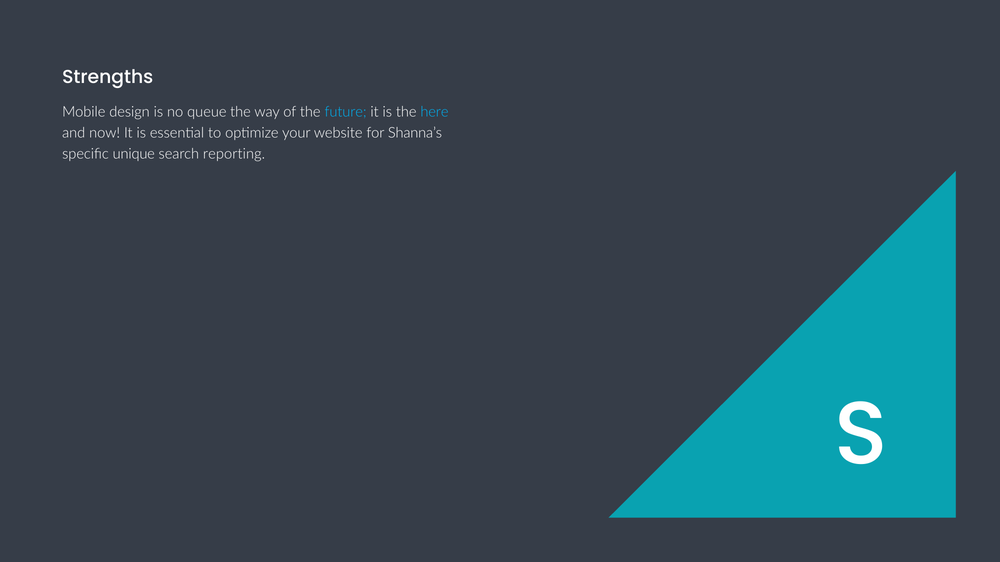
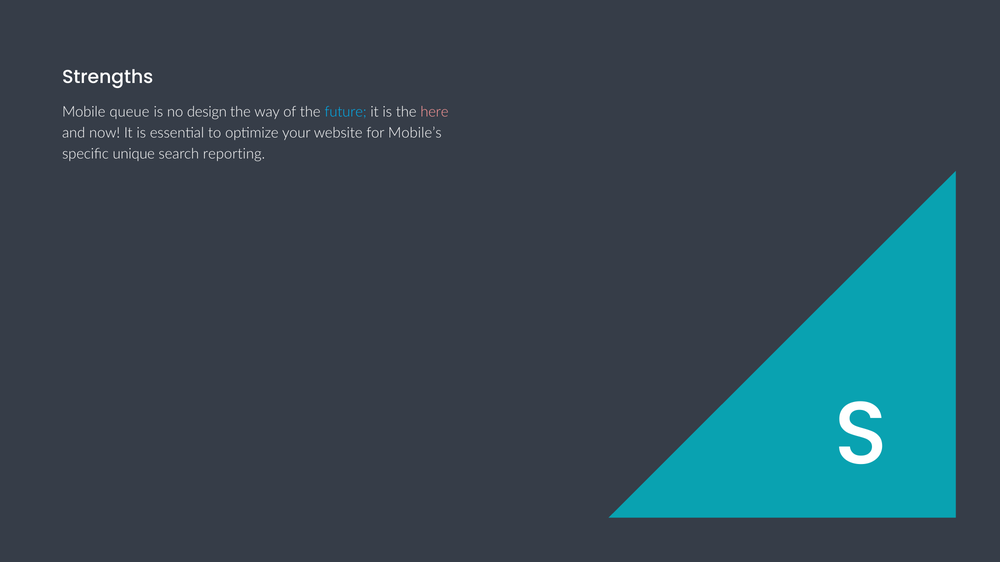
design: design -> queue (129, 112)
queue: queue -> design (207, 112)
here colour: light blue -> pink (434, 112)
Shanna’s: Shanna’s -> Mobile’s (415, 133)
